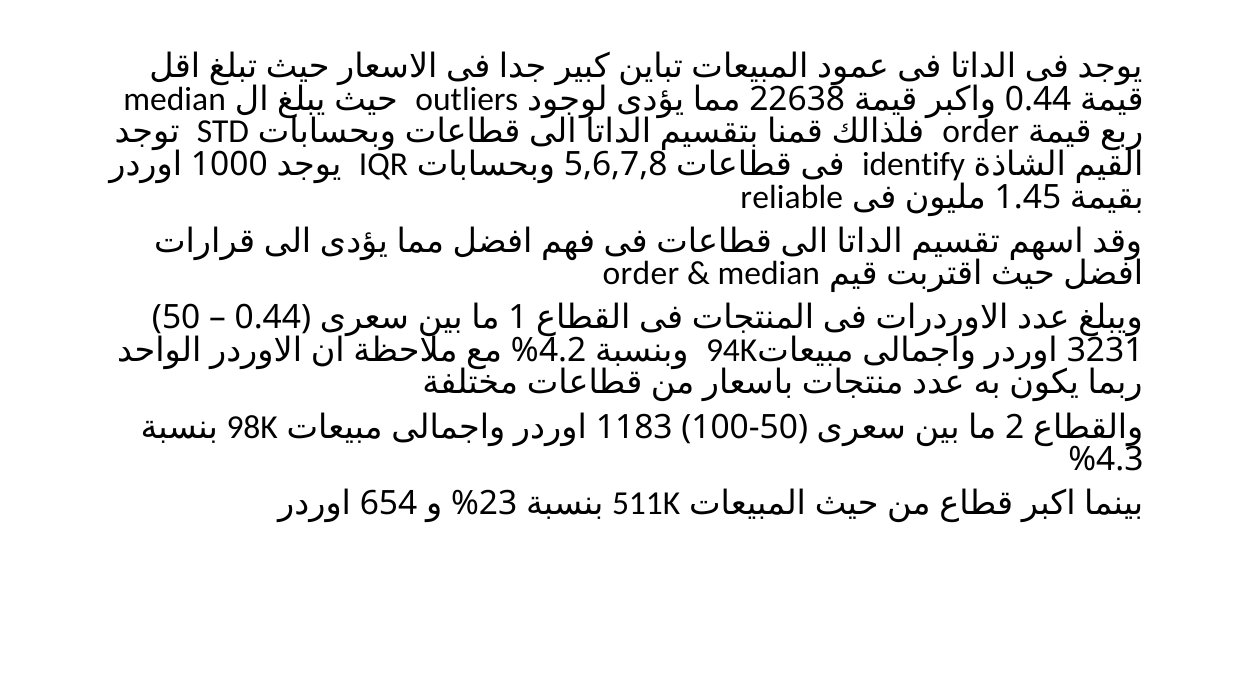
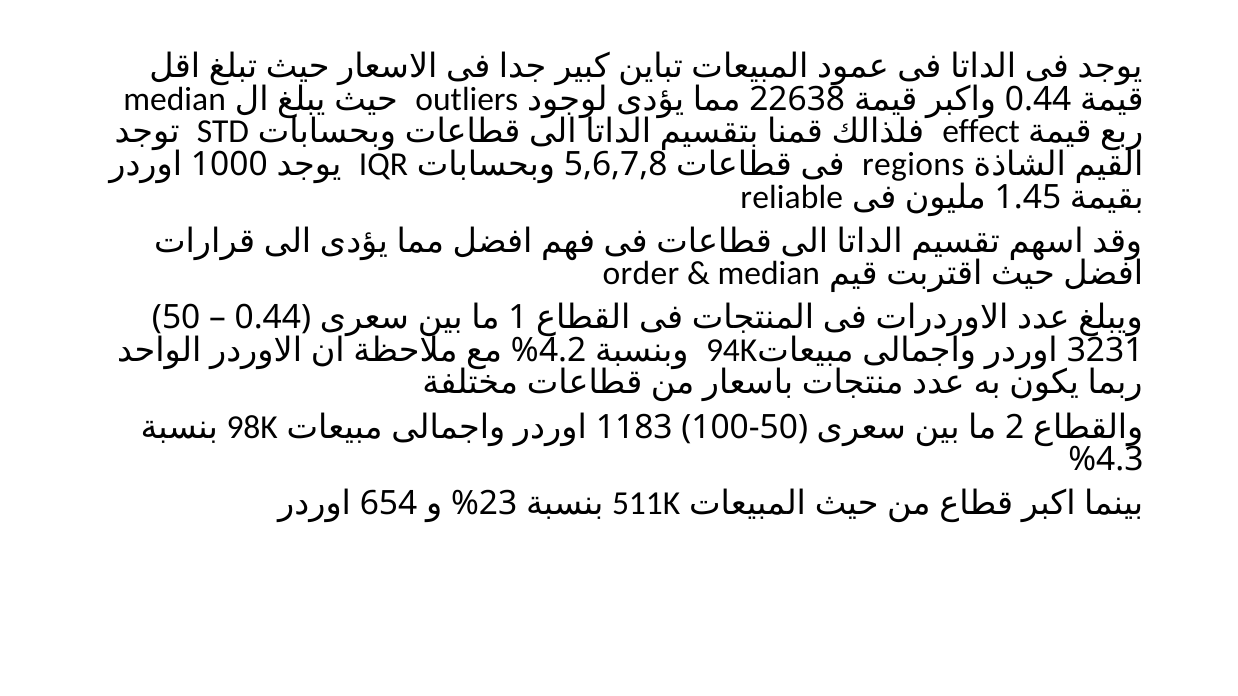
order: order -> effect (981, 132)
identify: identify -> regions (913, 165)
